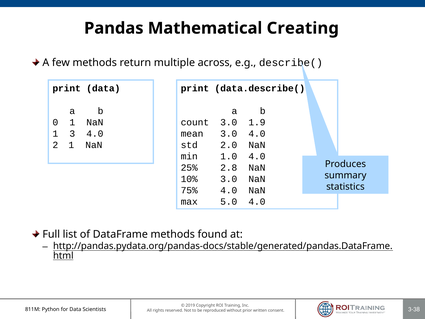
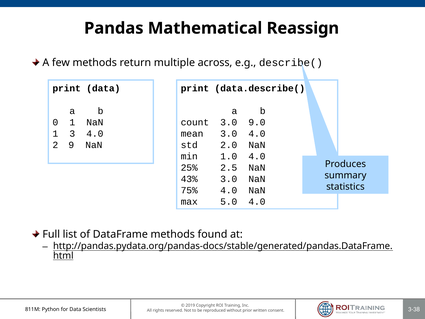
Creating: Creating -> Reassign (303, 28)
1.9: 1.9 -> 9.0 (257, 122)
1: 1 -> 9 (71, 145)
2.8: 2.8 -> 2.5 (229, 168)
10%: 10% -> 43% (189, 179)
